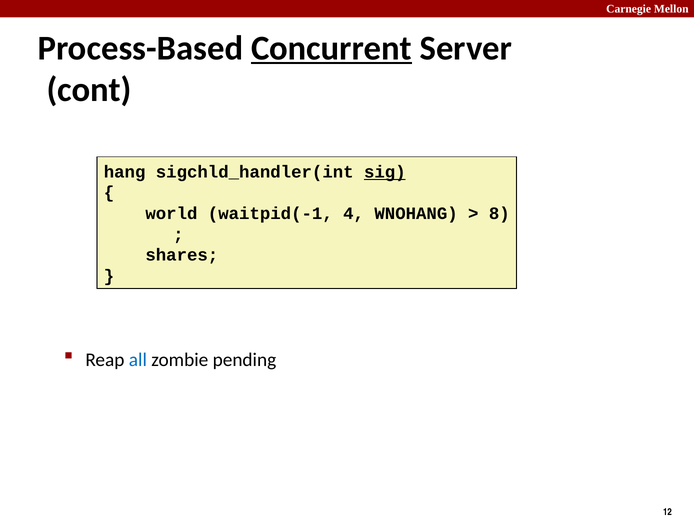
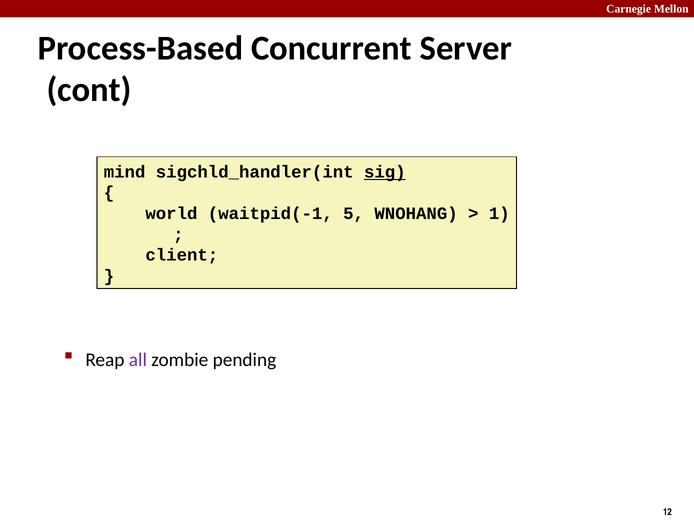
Concurrent underline: present -> none (332, 48)
hang: hang -> mind (125, 172)
4: 4 -> 5 (354, 213)
8: 8 -> 1 (499, 213)
shares: shares -> client (182, 255)
all colour: blue -> purple (138, 359)
